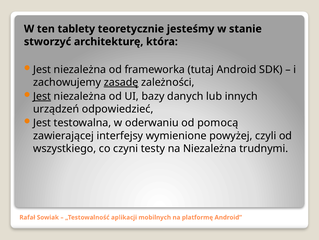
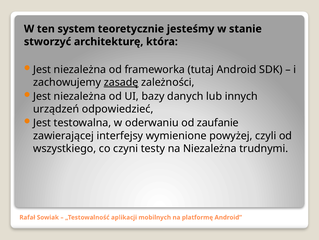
tablety: tablety -> system (76, 29)
Jest underline: present -> none (42, 96)
pomocą: pomocą -> zaufanie (218, 123)
